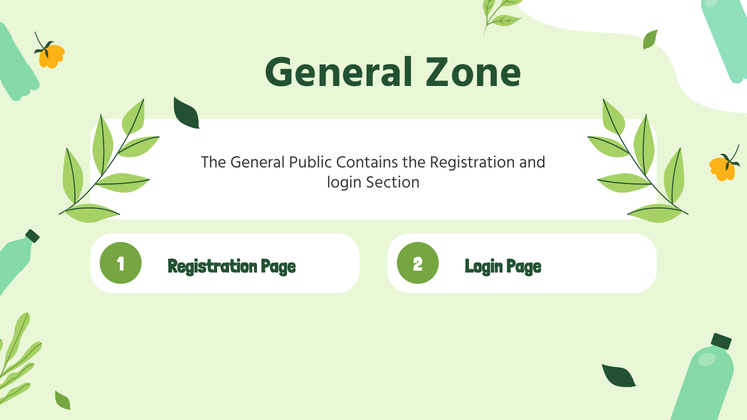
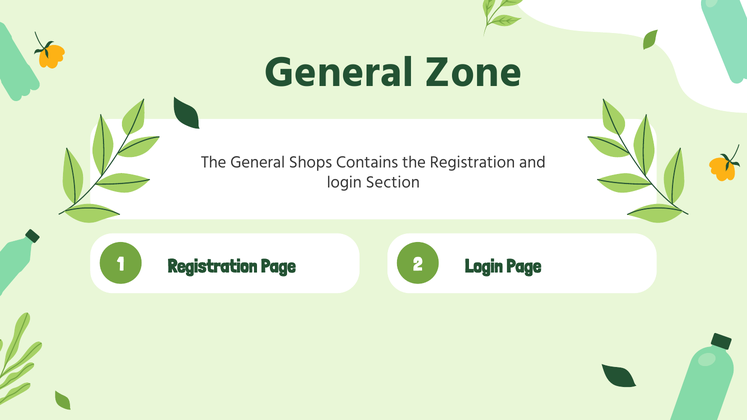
Public: Public -> Shops (311, 163)
